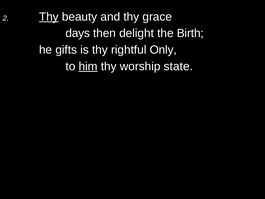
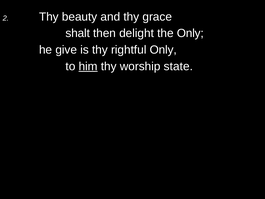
Thy underline: present -> none (49, 17)
days: days -> shalt (78, 33)
the Birth: Birth -> Only (190, 33)
gifts: gifts -> give (66, 50)
